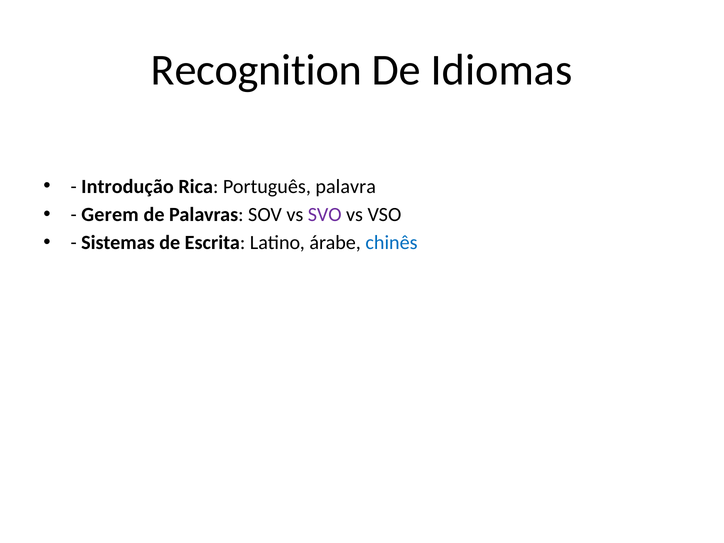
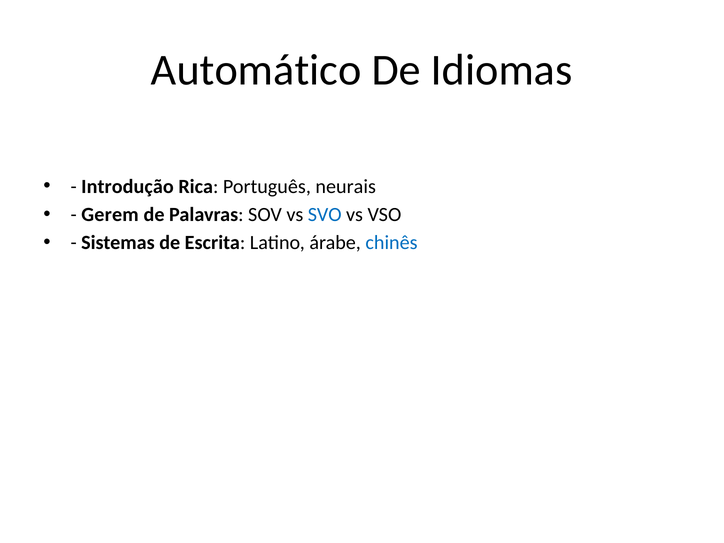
Recognition: Recognition -> Automático (256, 70)
palavra: palavra -> neurais (346, 186)
SVO colour: purple -> blue (325, 215)
